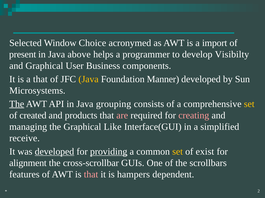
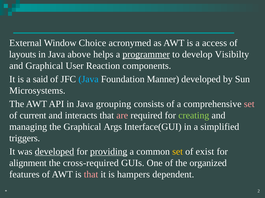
Selected: Selected -> External (25, 43)
import: import -> access (215, 43)
present: present -> layouts (23, 55)
programmer underline: none -> present (146, 55)
Business: Business -> Reaction (103, 66)
a that: that -> said (40, 79)
Java colour: yellow -> light blue (89, 79)
The underline: present -> none (17, 104)
set colour: yellow -> pink (249, 104)
created: created -> current (33, 116)
products: products -> interacts (81, 116)
creating colour: pink -> light green (194, 116)
Like: Like -> Args (113, 127)
receive: receive -> triggers (25, 139)
cross-scrollbar: cross-scrollbar -> cross-required (91, 164)
scrollbars: scrollbars -> organized (208, 164)
